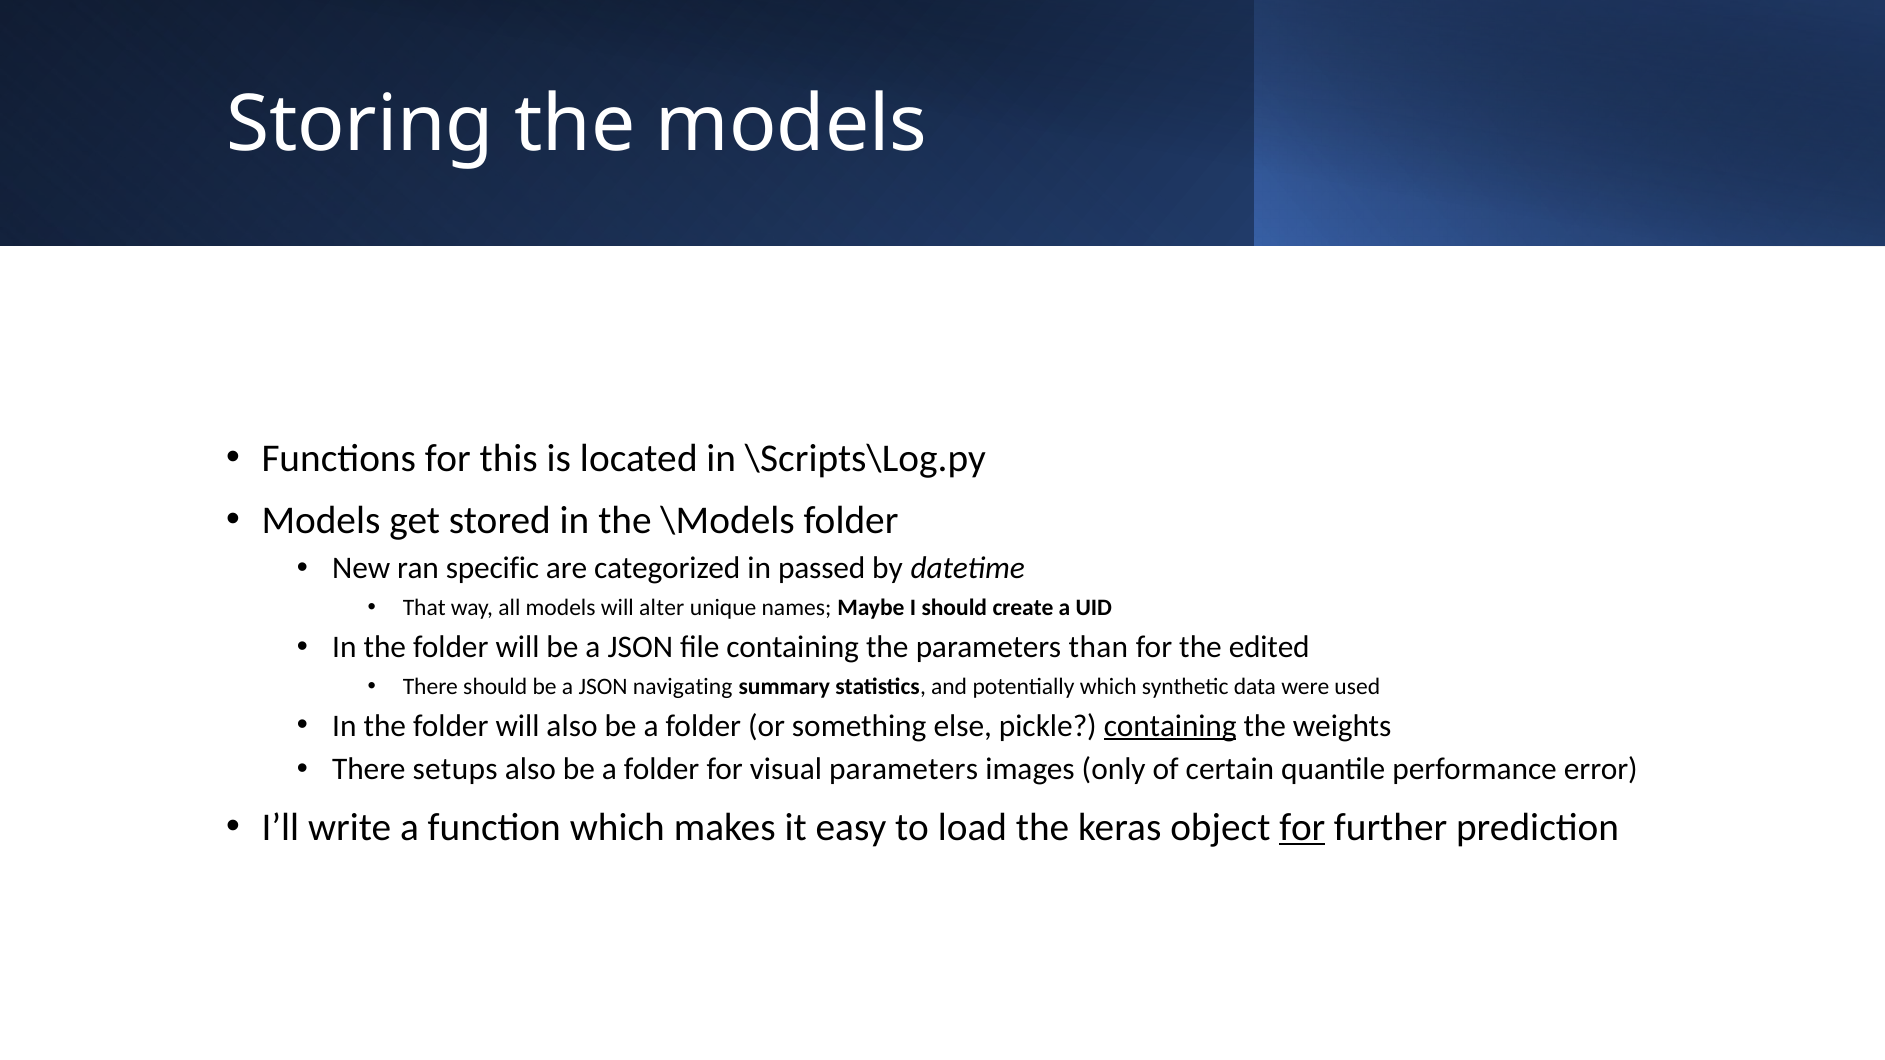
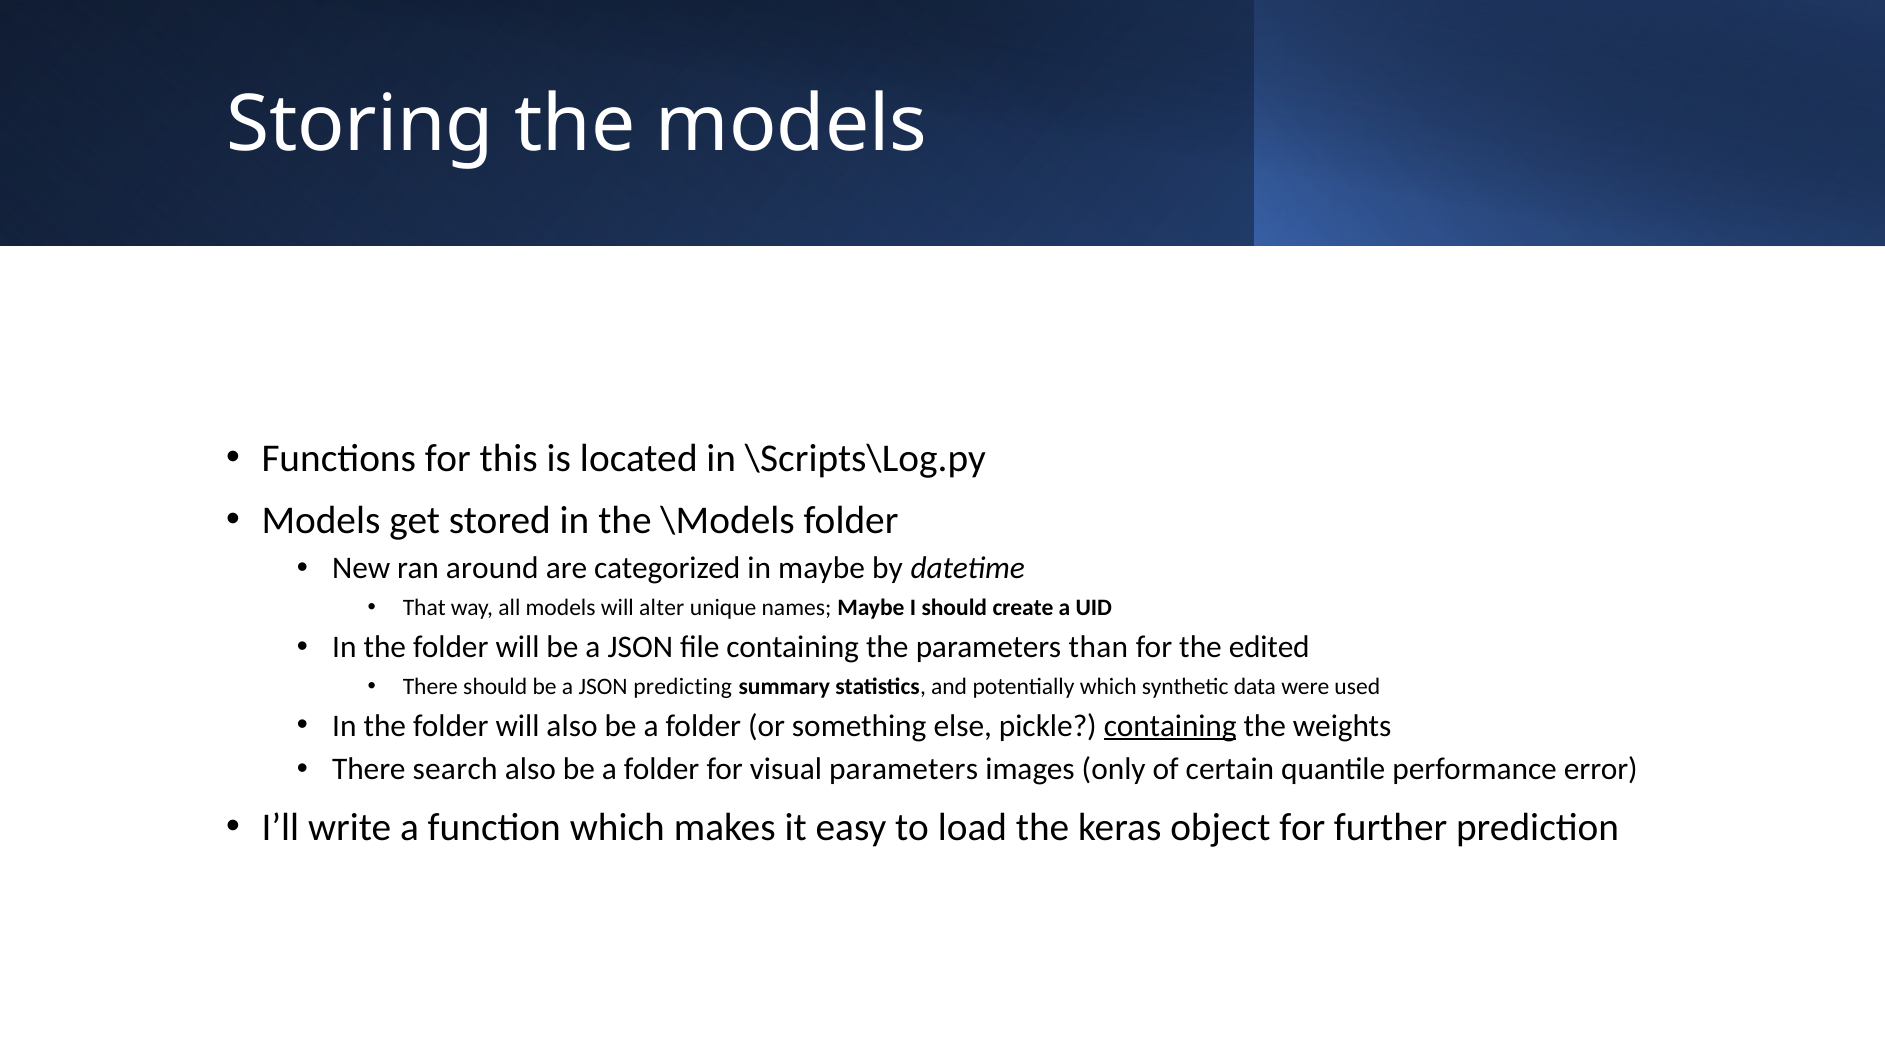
specific: specific -> around (492, 568)
in passed: passed -> maybe (822, 568)
navigating: navigating -> predicting (683, 687)
setups: setups -> search (455, 770)
for underline: present -> none (1302, 828)
